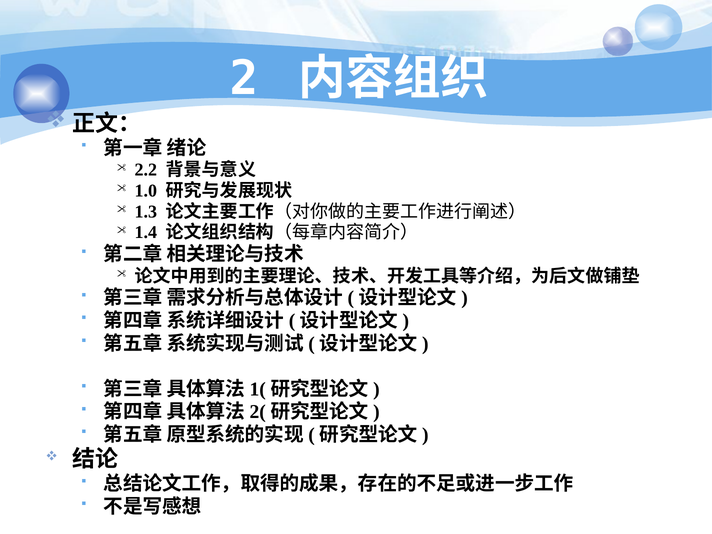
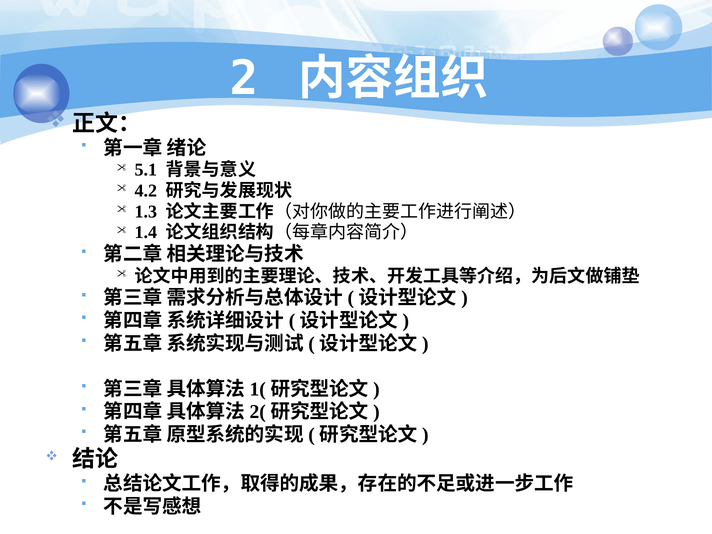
2.2: 2.2 -> 5.1 (146, 170)
1.0: 1.0 -> 4.2 (146, 191)
